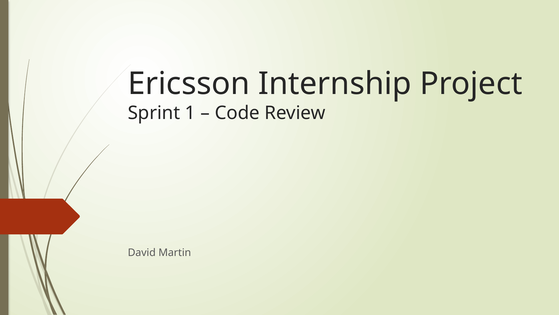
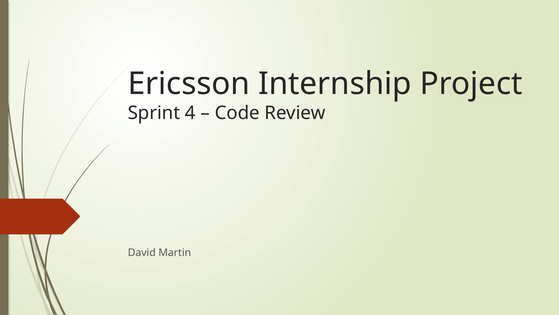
1: 1 -> 4 (190, 113)
